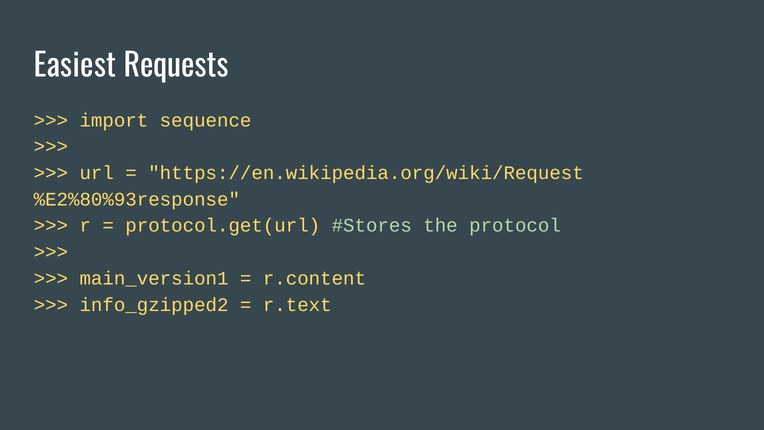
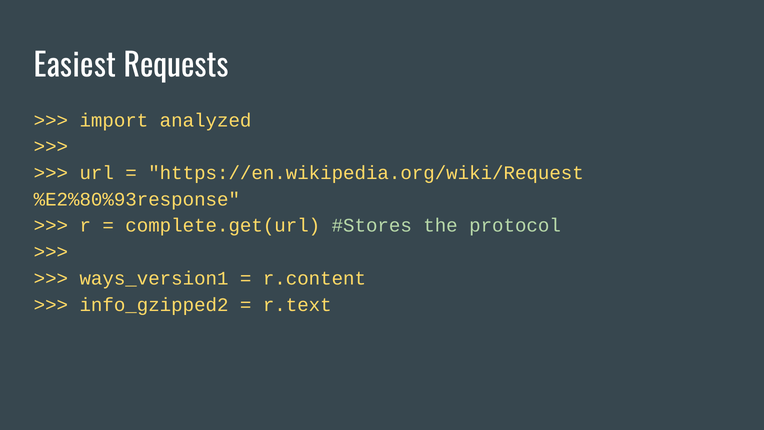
sequence: sequence -> analyzed (206, 120)
protocol.get(url: protocol.get(url -> complete.get(url (223, 226)
main_version1: main_version1 -> ways_version1 (154, 278)
